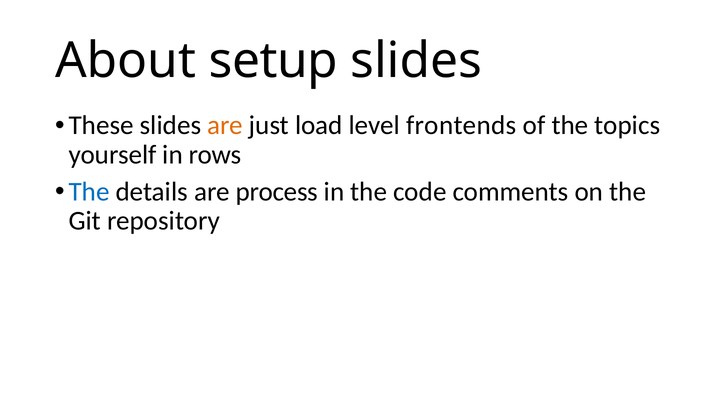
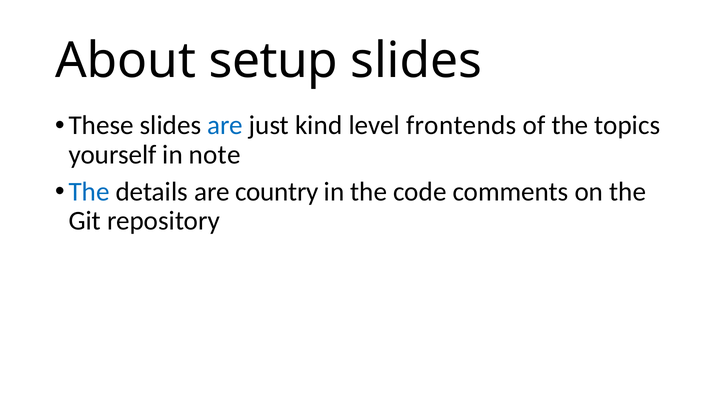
are colour: orange -> blue (225, 125)
load: load -> kind (319, 125)
rows: rows -> note (215, 155)
process: process -> country (277, 192)
